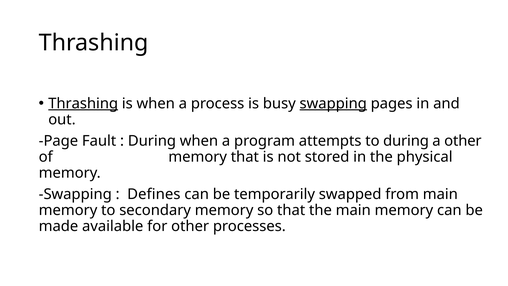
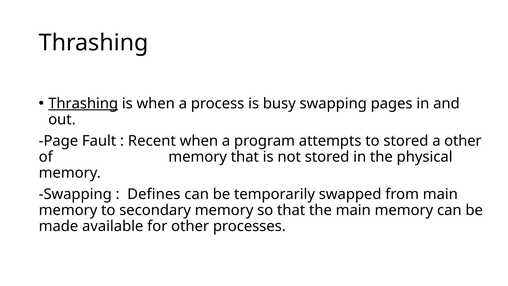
swapping underline: present -> none (333, 103)
During: During -> Recent (152, 141)
to during: during -> stored (406, 141)
